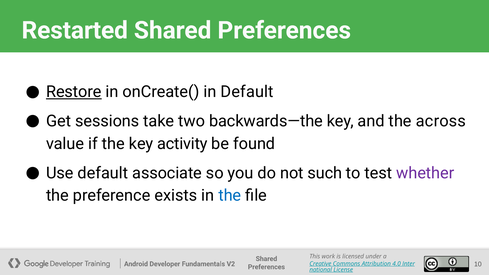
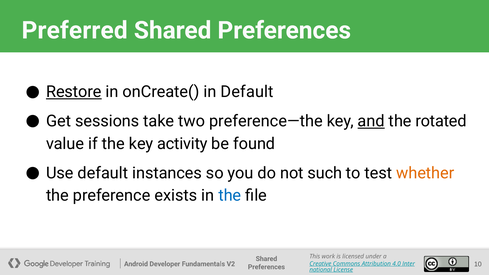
Restarted: Restarted -> Preferred (75, 30)
backwards—the: backwards—the -> preference—the (266, 121)
and underline: none -> present (371, 121)
across: across -> rotated (441, 121)
associate: associate -> instances (167, 173)
whether colour: purple -> orange (425, 173)
